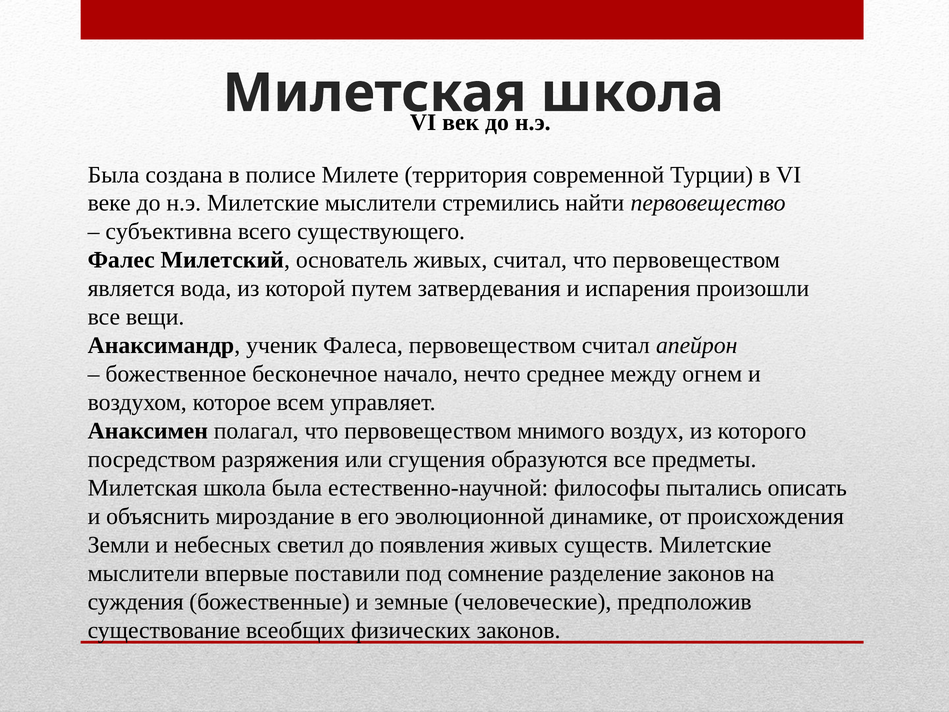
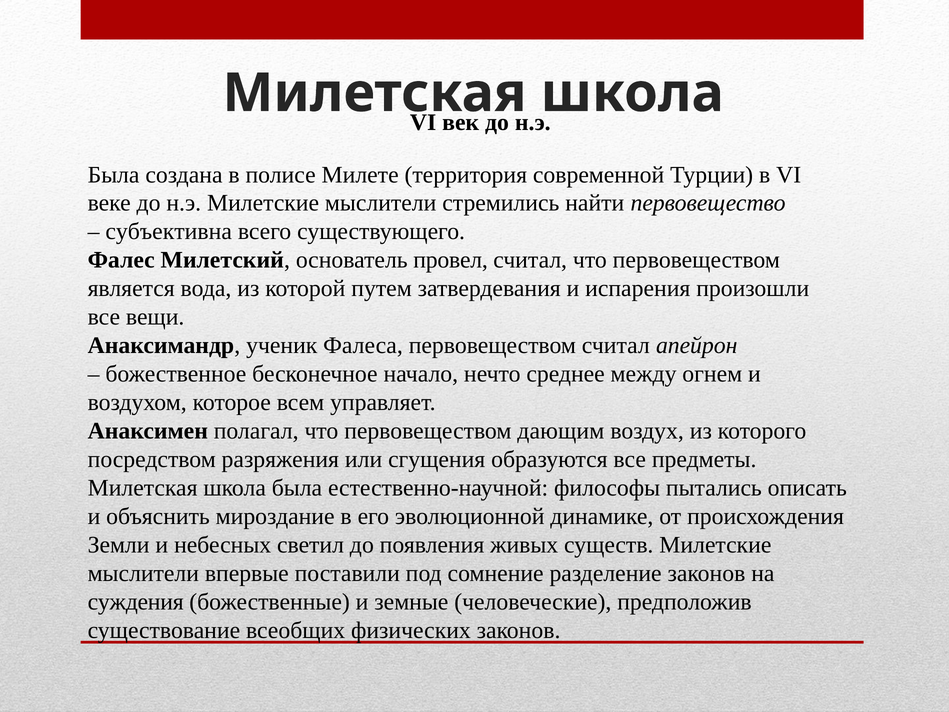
основатель живых: живых -> провел (451, 260)
мнимого: мнимого -> дающим (561, 431)
